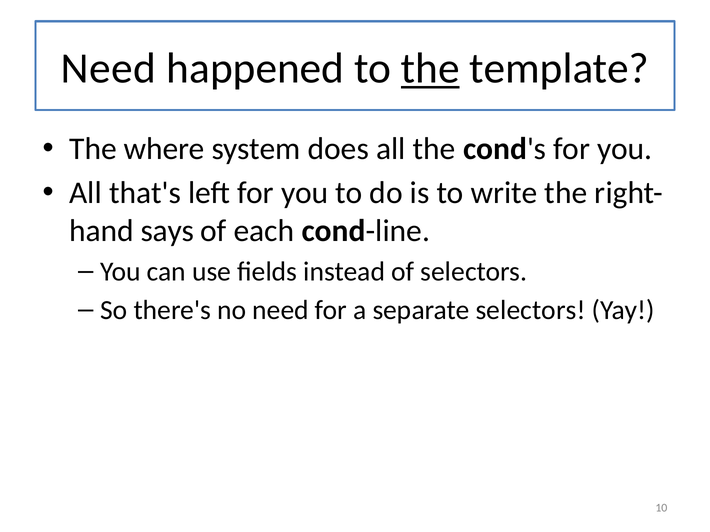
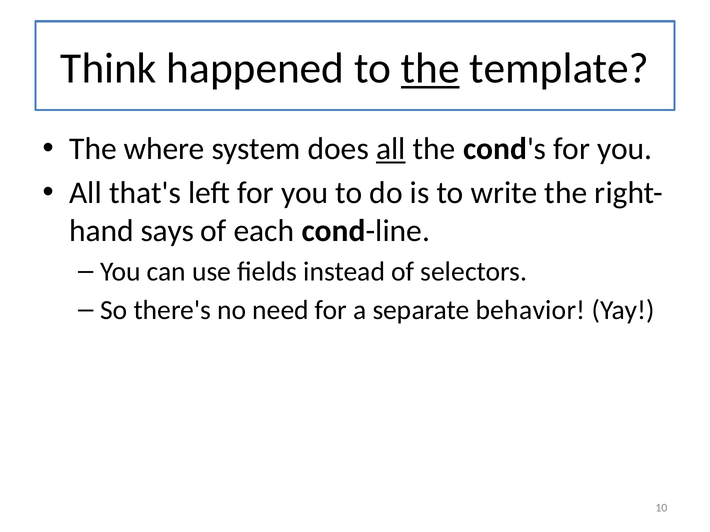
Need: Need -> Think (109, 69)
all underline: none -> present (391, 149)
separate selectors: selectors -> behavior (531, 310)
